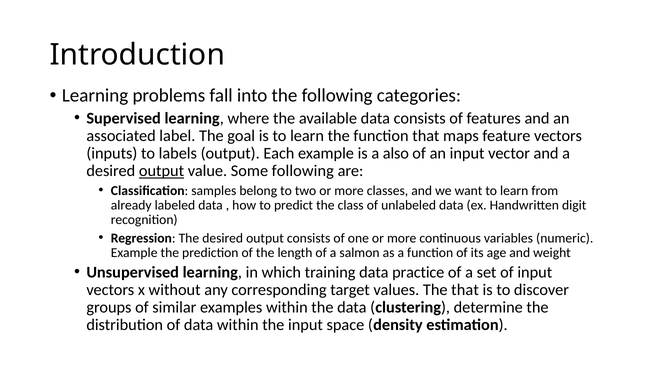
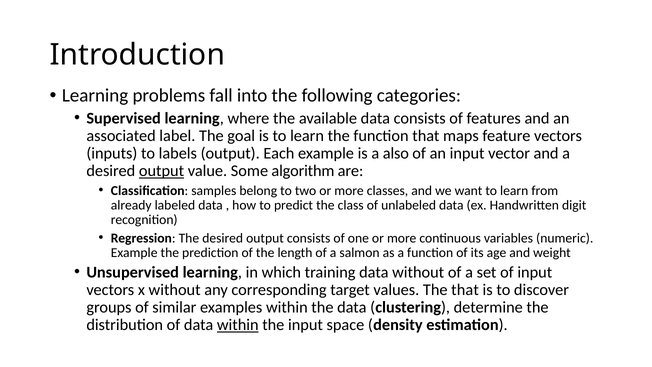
Some following: following -> algorithm (303, 171)
data practice: practice -> without (418, 272)
within underline: none -> present (238, 325)
